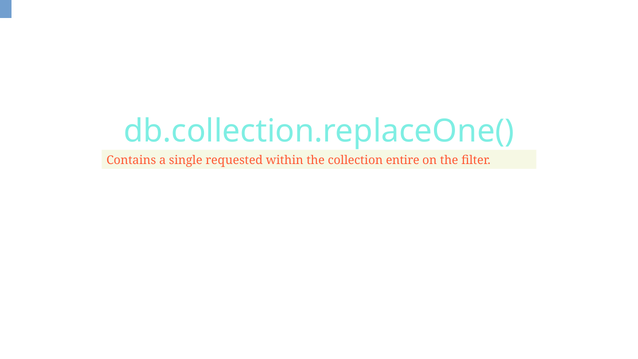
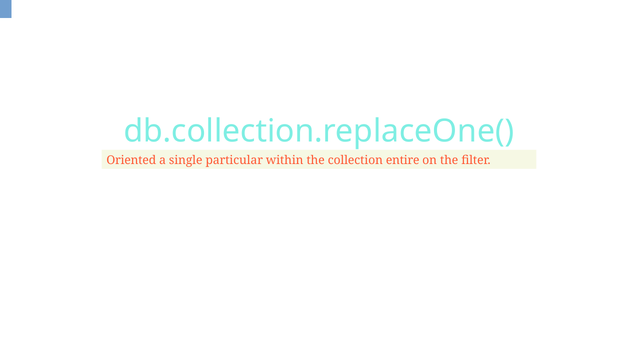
Contains: Contains -> Oriented (131, 160)
requested: requested -> particular (234, 160)
